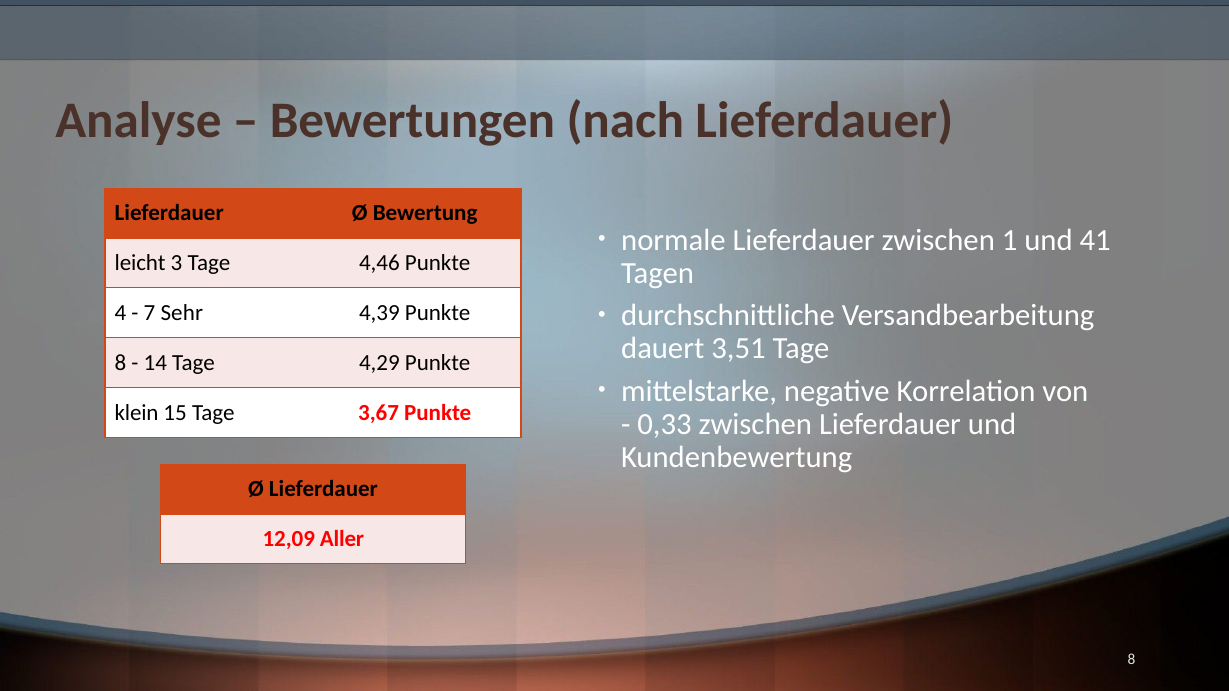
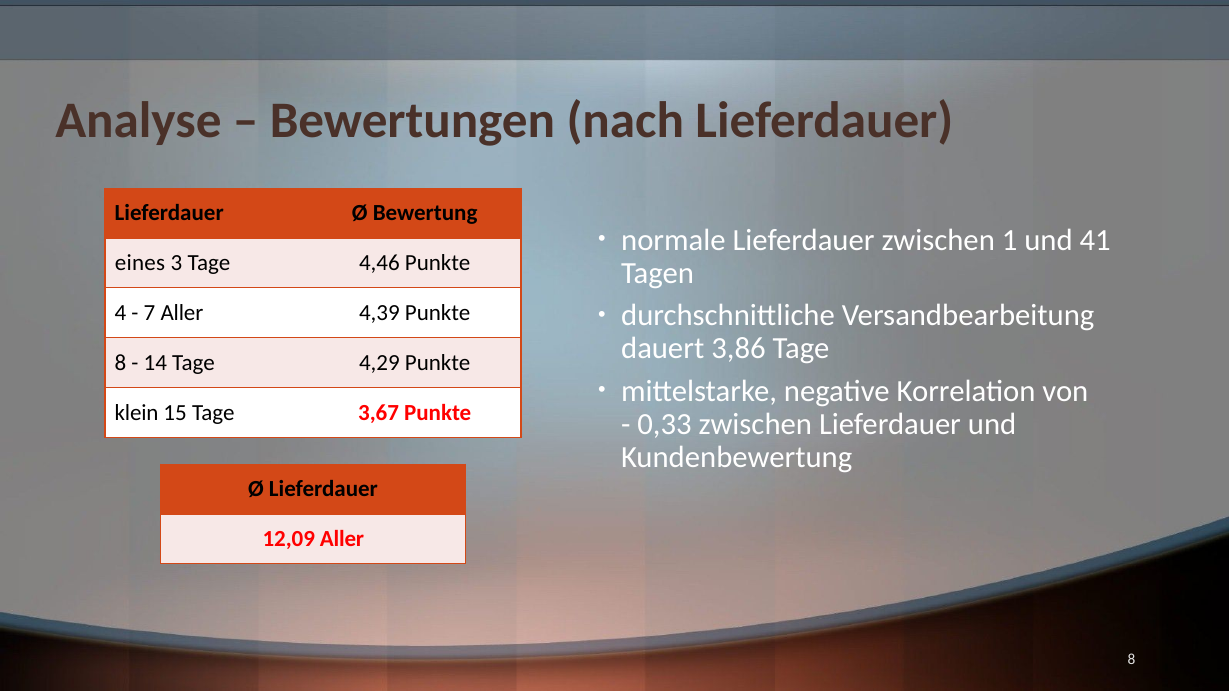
leicht: leicht -> eines (140, 263)
7 Sehr: Sehr -> Aller (182, 313)
3,51: 3,51 -> 3,86 (738, 349)
